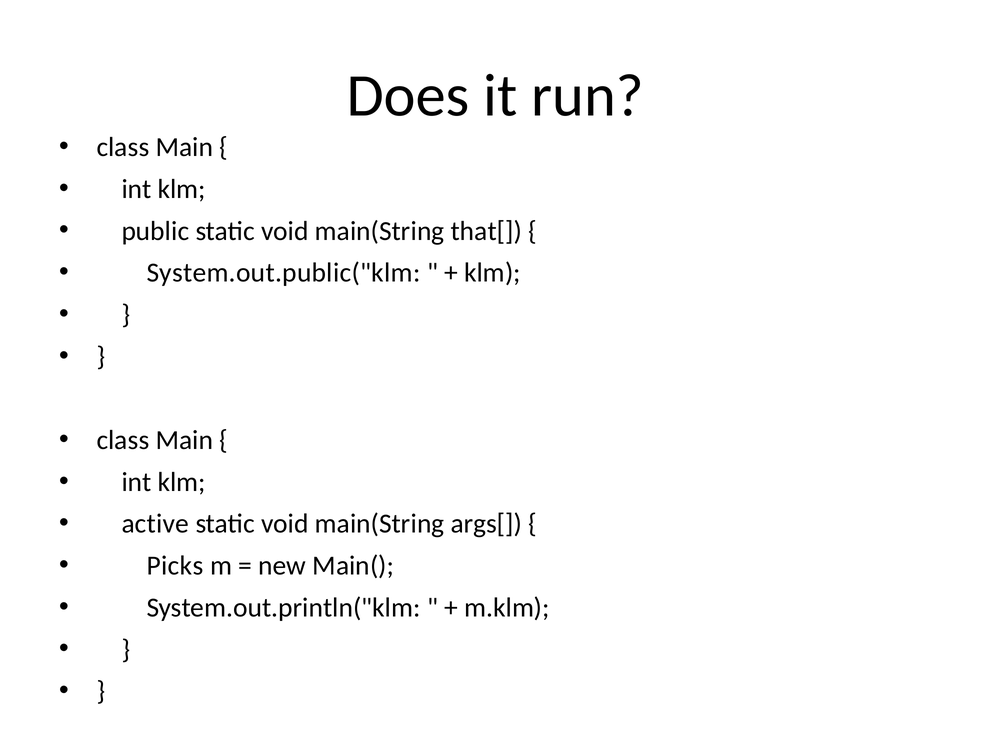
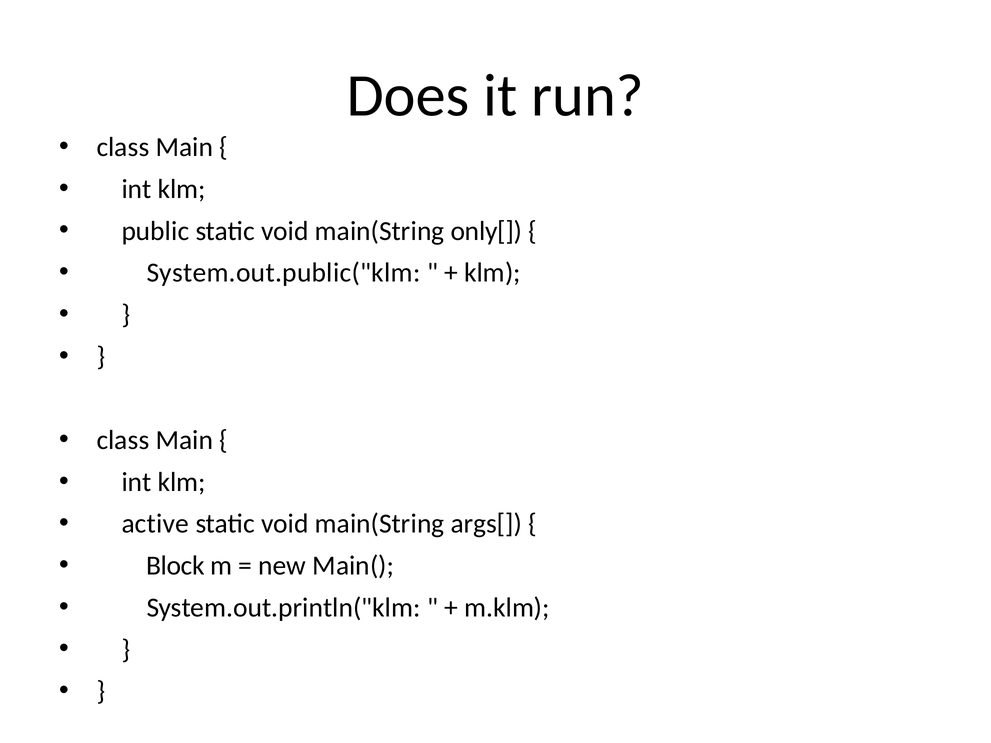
that[: that[ -> only[ (486, 231)
Picks: Picks -> Block (175, 566)
